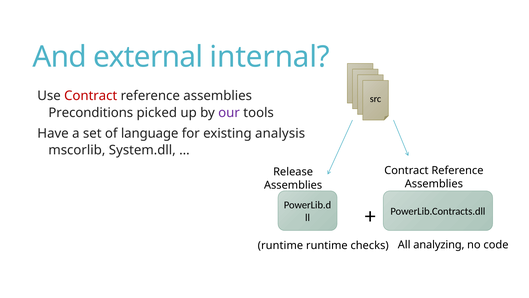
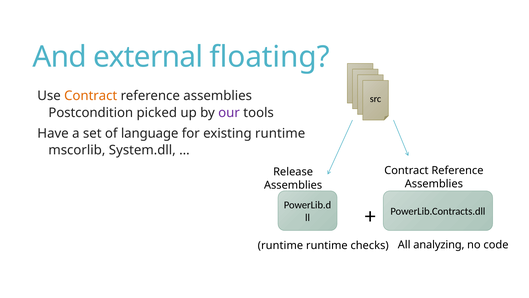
internal: internal -> floating (270, 57)
Contract colour: red -> orange (91, 96)
Preconditions: Preconditions -> Postcondition (91, 113)
existing analysis: analysis -> runtime (280, 133)
